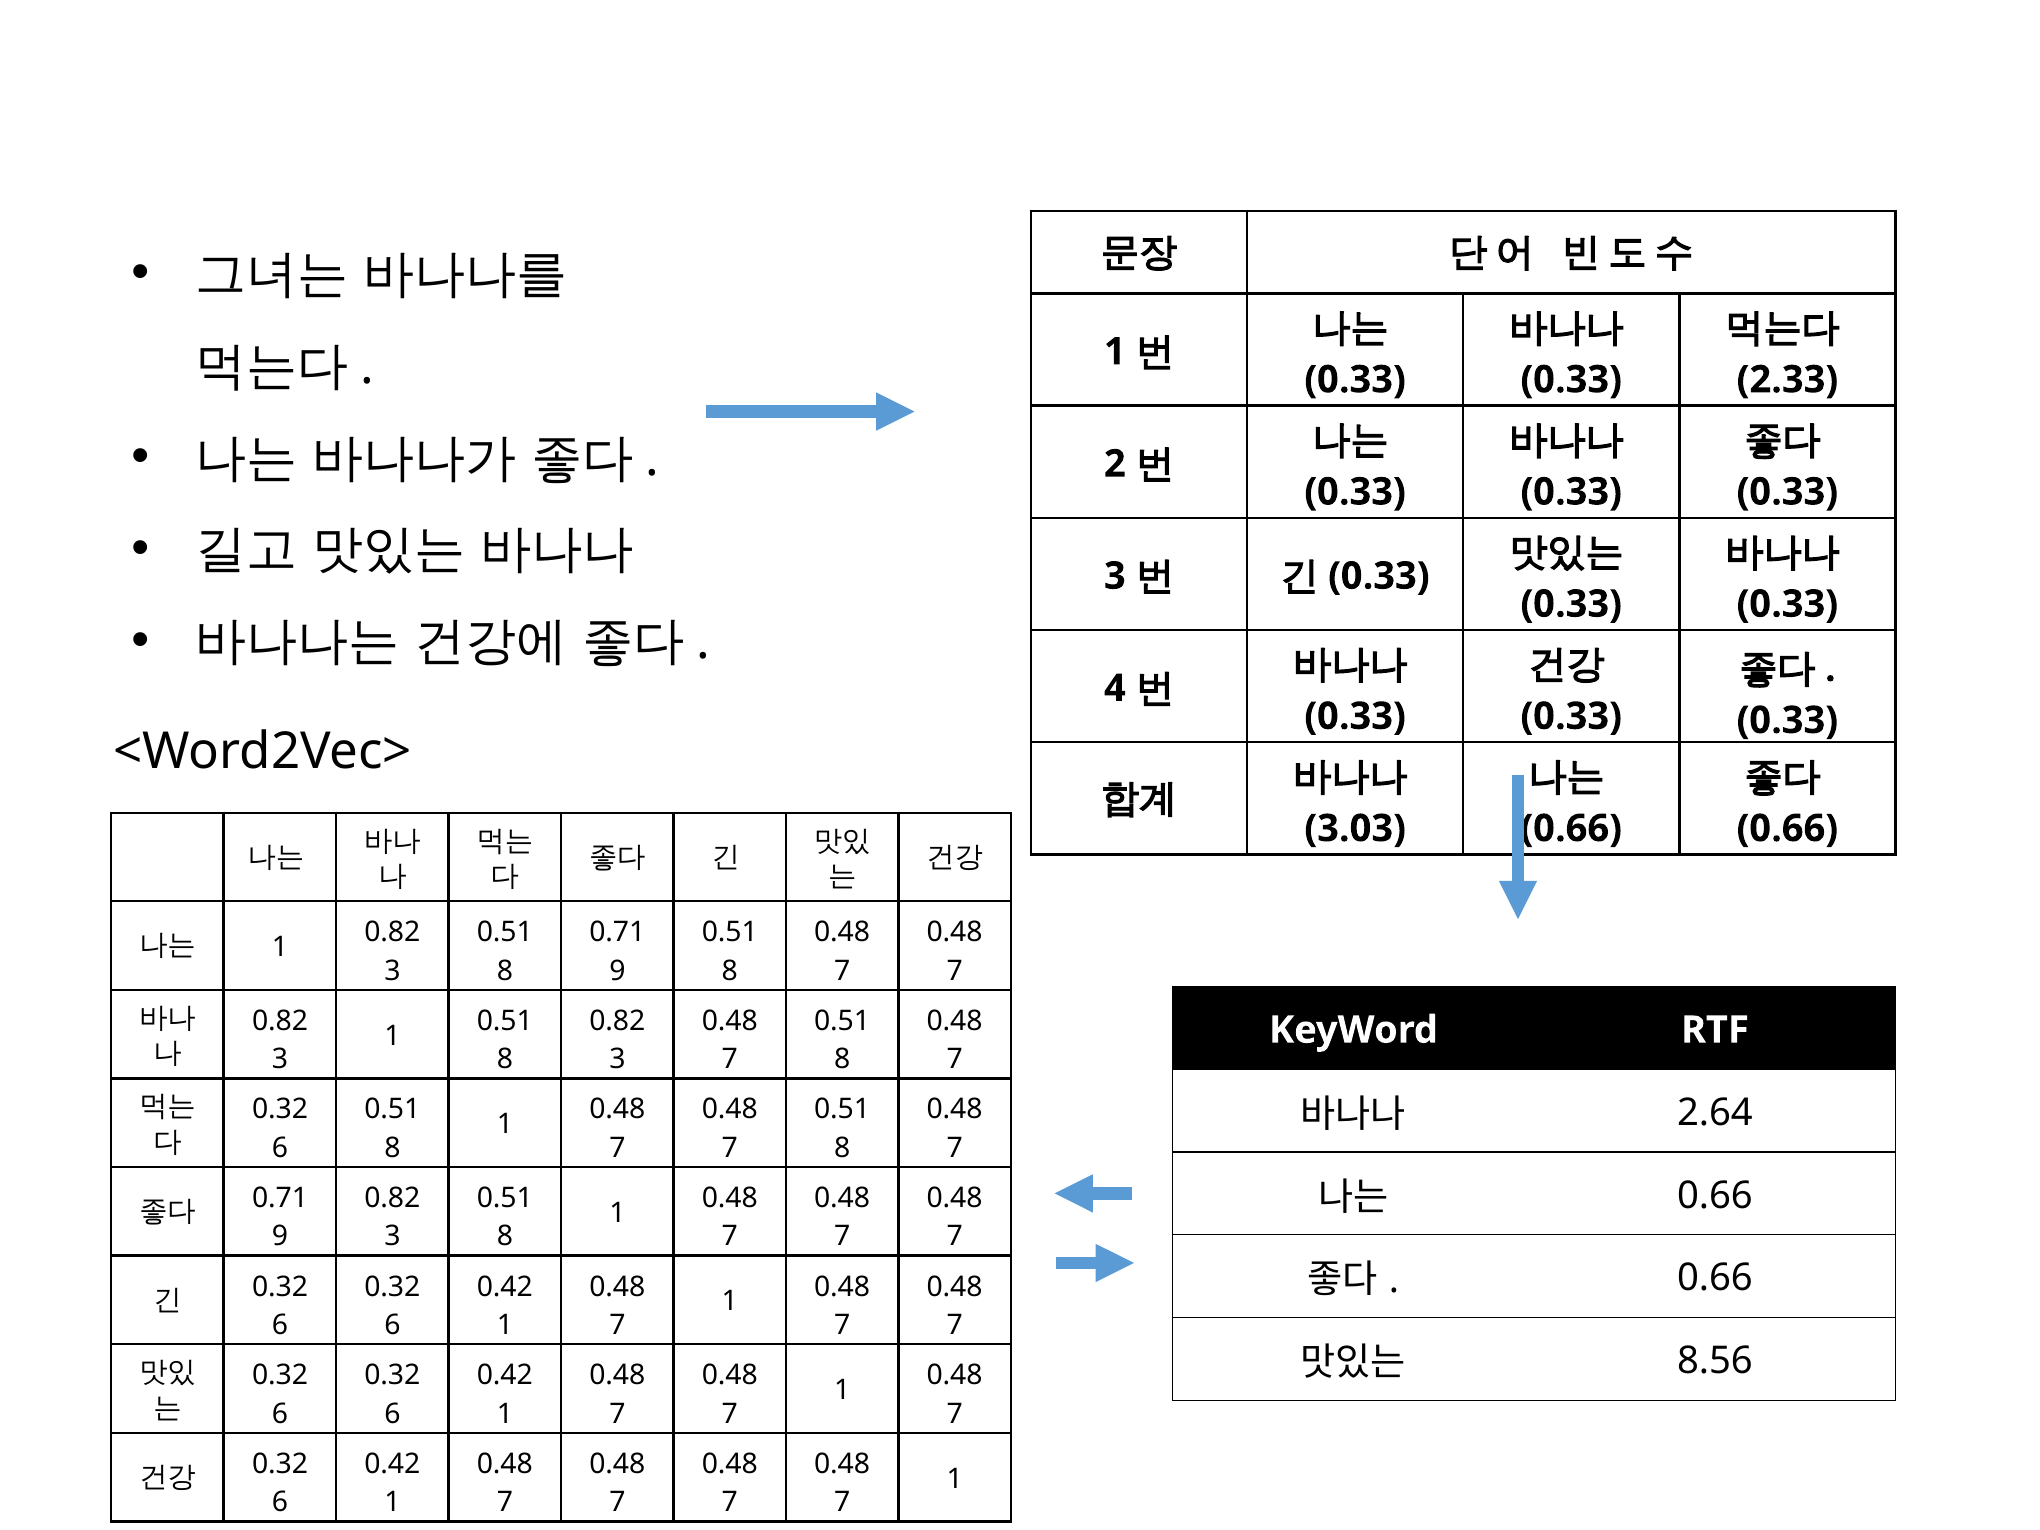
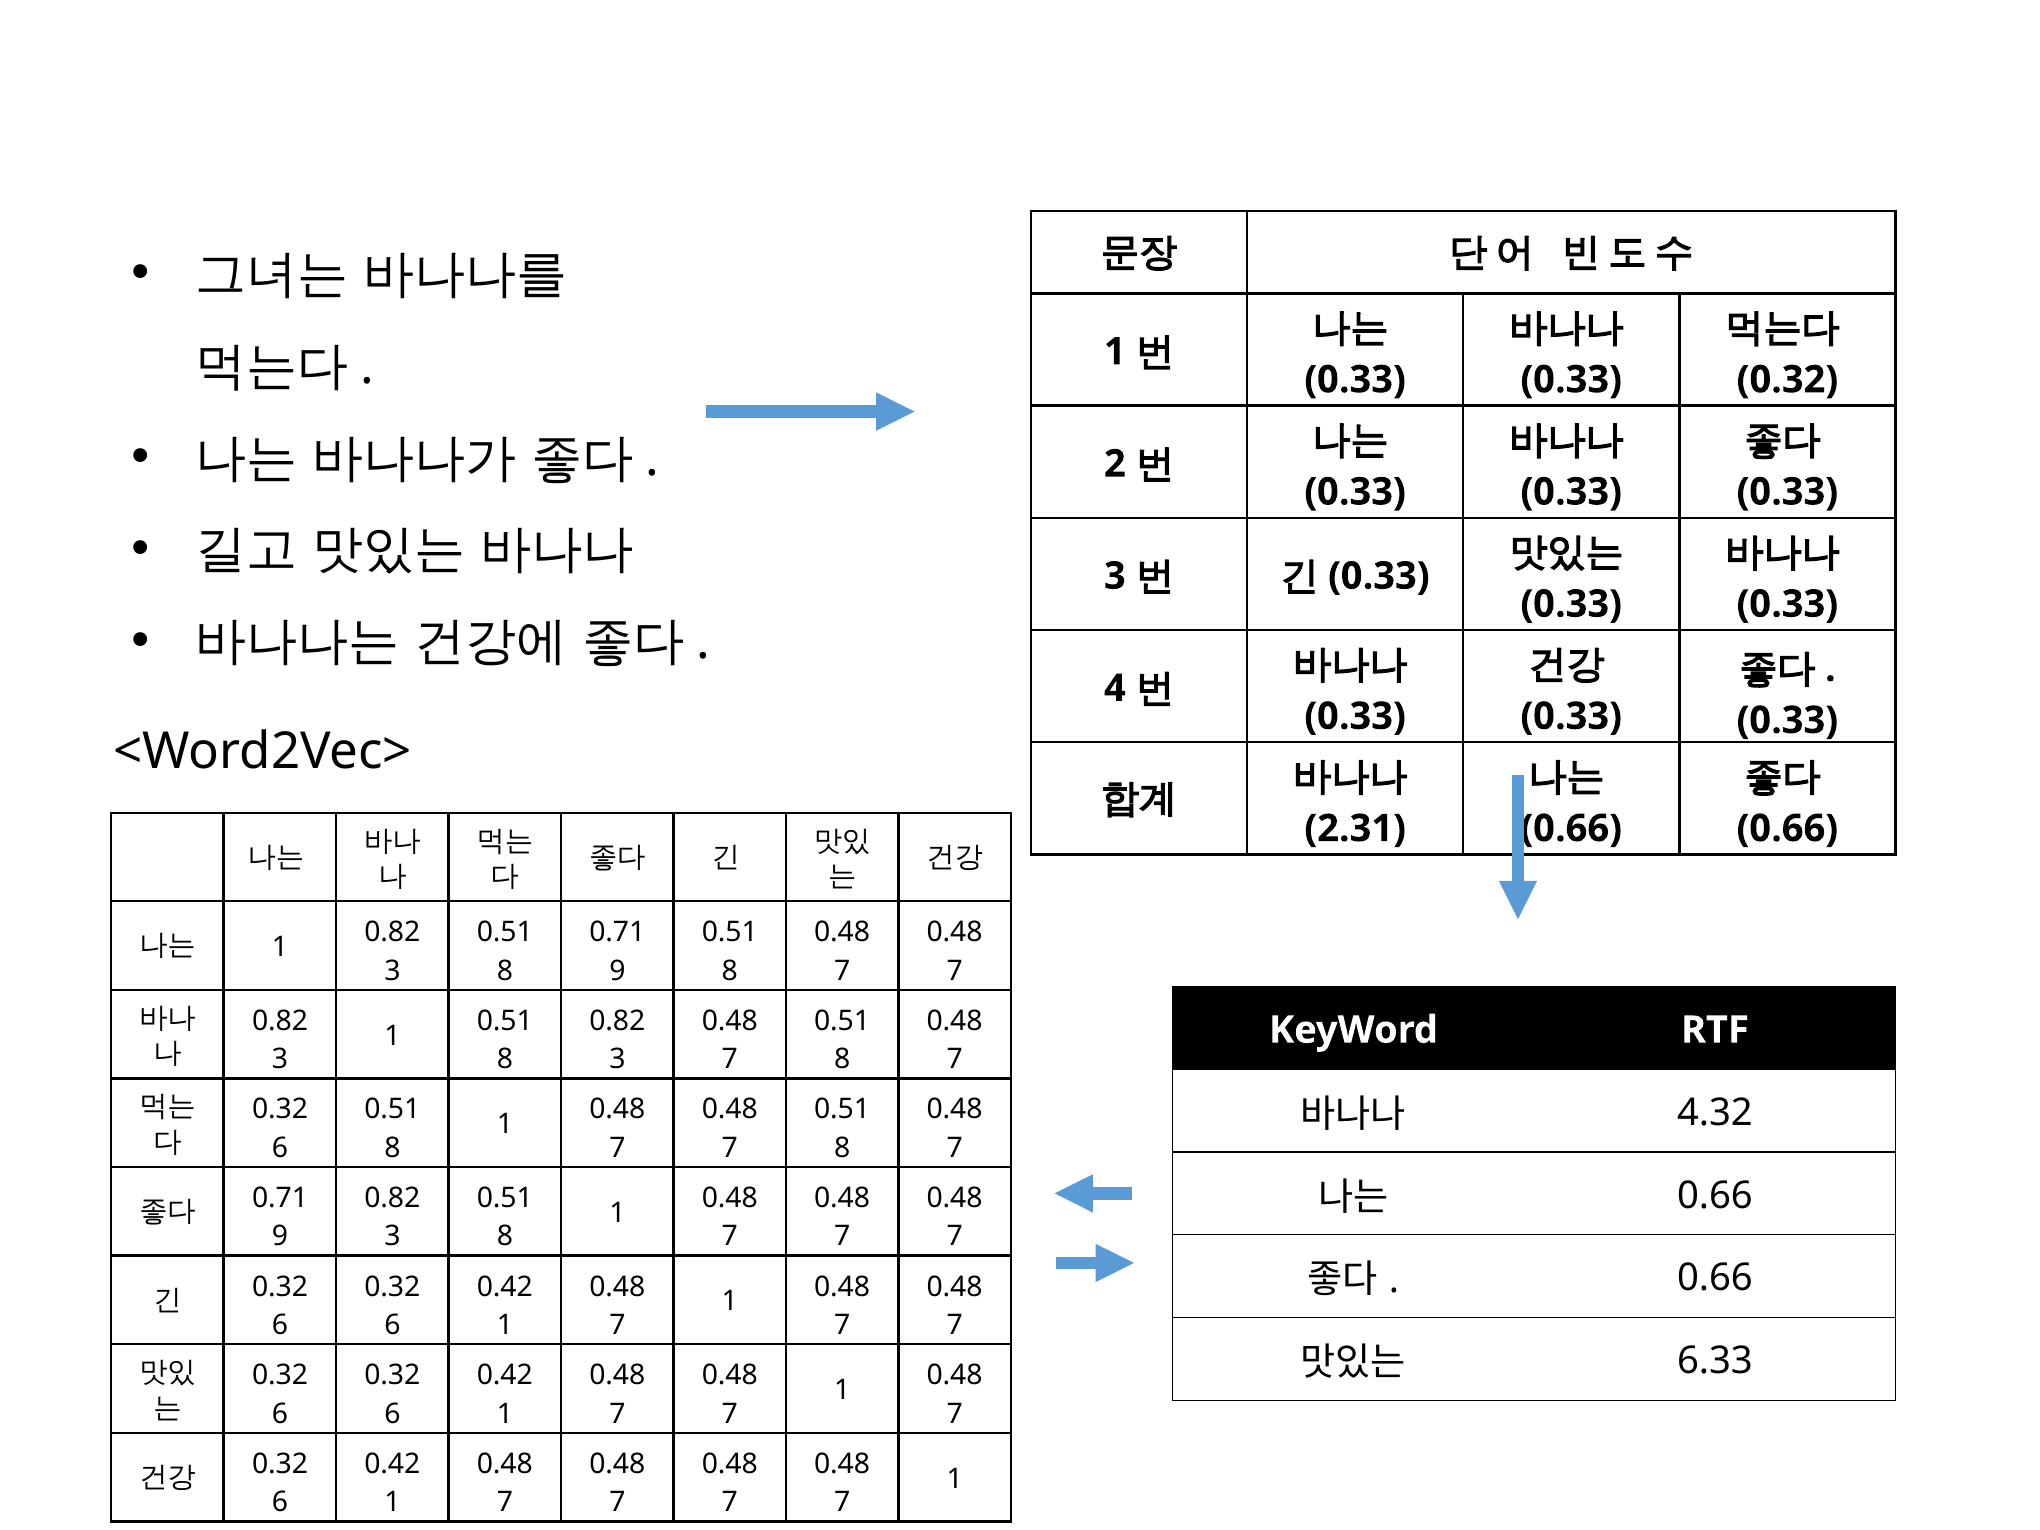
2.33: 2.33 -> 0.32 (1787, 380)
3.03: 3.03 -> 2.31 (1355, 829)
2.64: 2.64 -> 4.32 (1715, 1113)
8.56: 8.56 -> 6.33 (1715, 1361)
